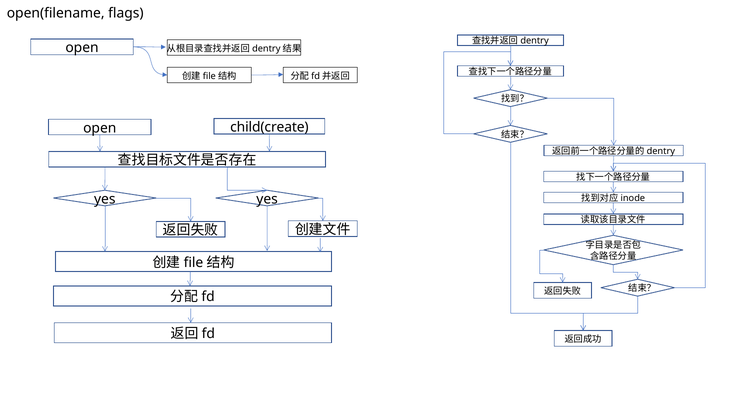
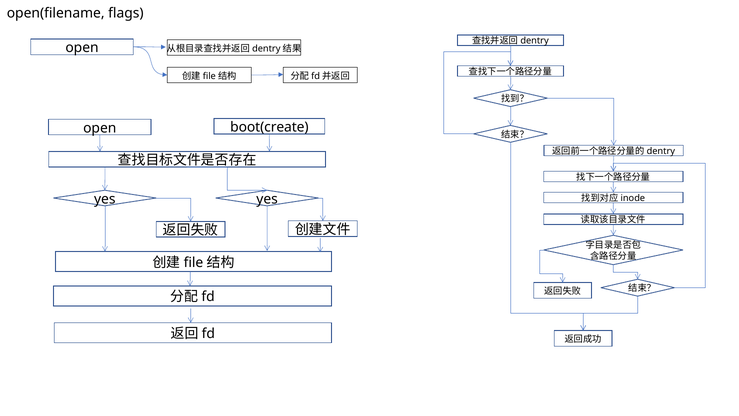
child(create: child(create -> boot(create (269, 127)
